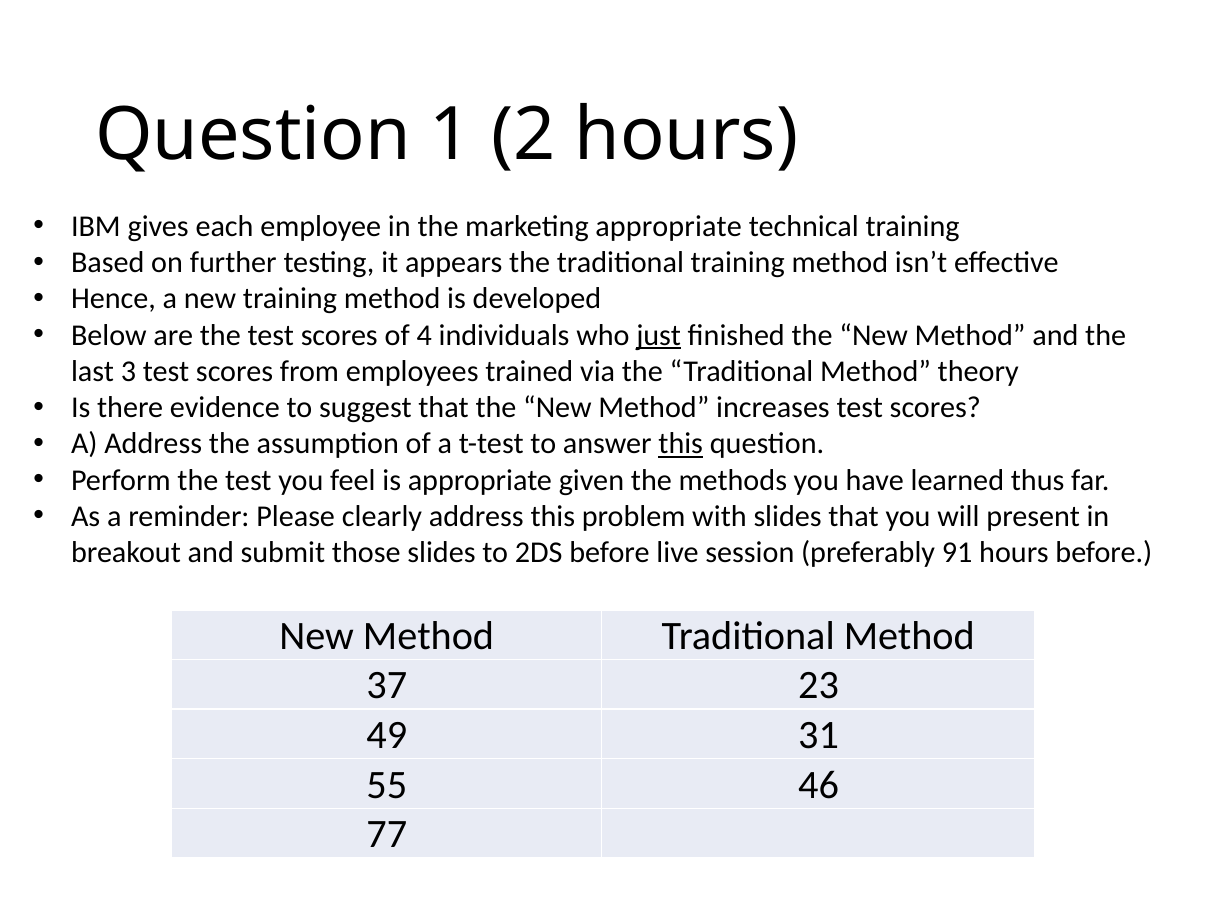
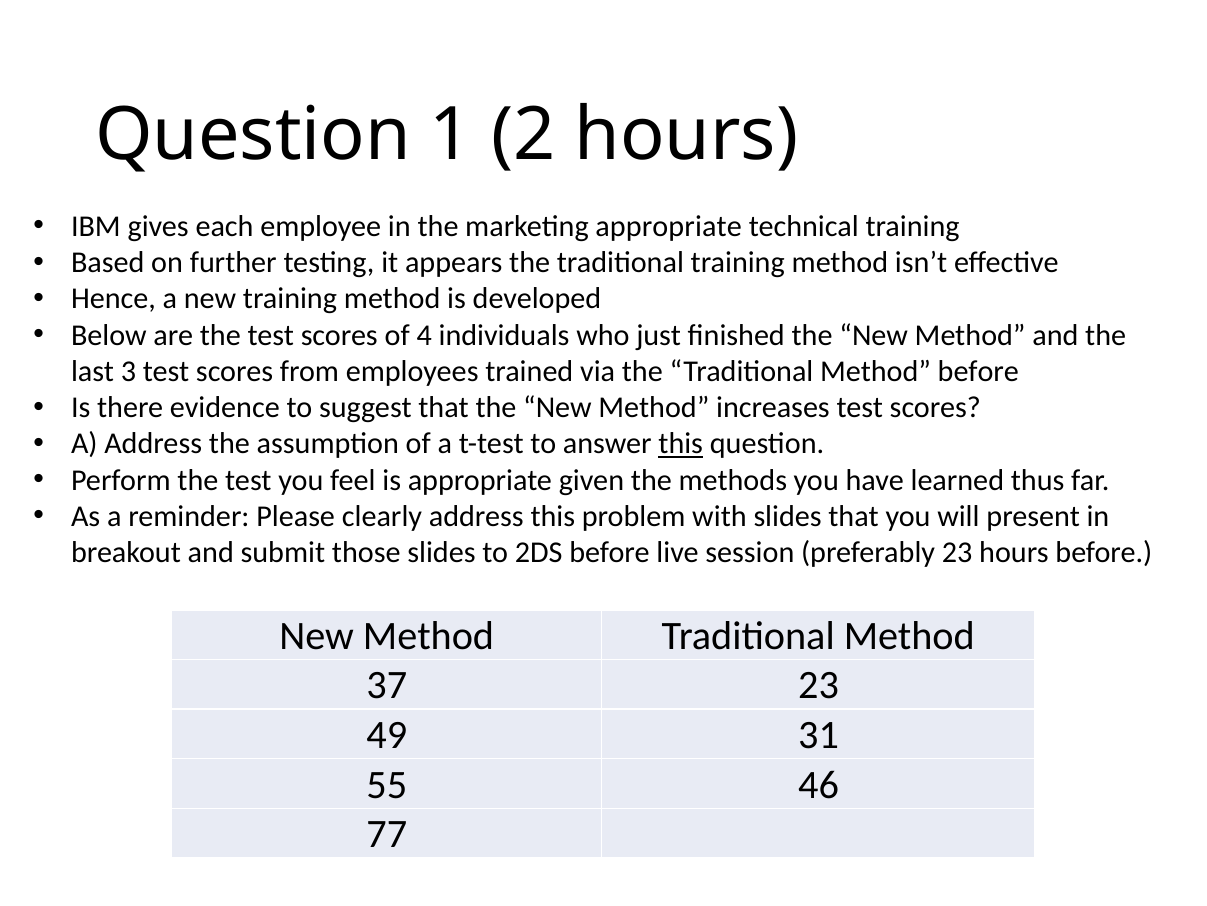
just underline: present -> none (659, 335)
Method theory: theory -> before (978, 371)
preferably 91: 91 -> 23 (957, 552)
